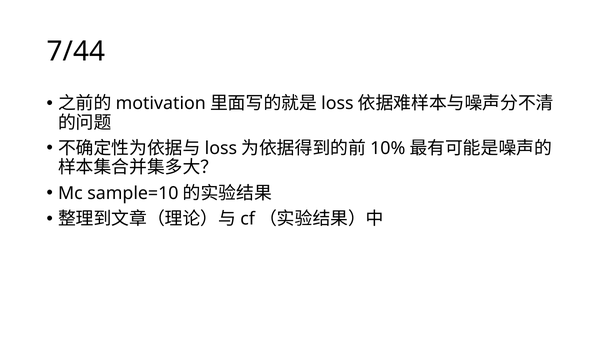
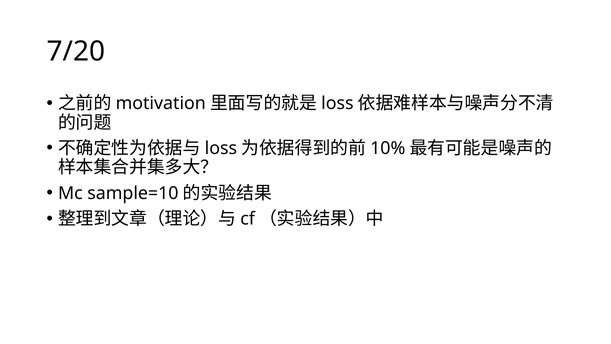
7/44: 7/44 -> 7/20 (76, 51)
